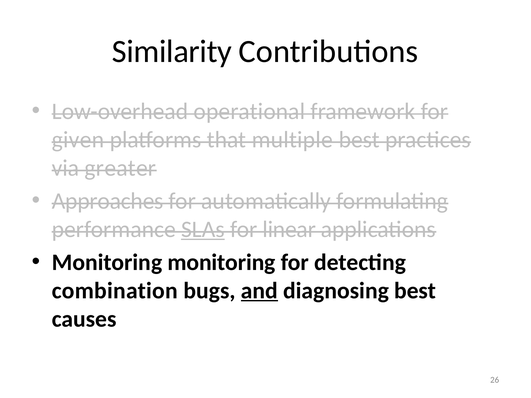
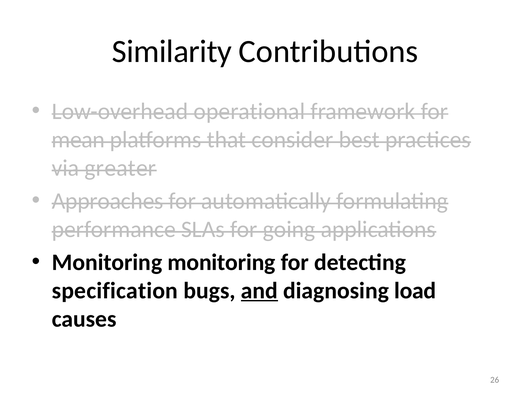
given: given -> mean (78, 140)
multiple: multiple -> consider (292, 140)
SLAs underline: present -> none (203, 229)
linear: linear -> going (289, 229)
combination: combination -> specification (115, 291)
diagnosing best: best -> load (415, 291)
